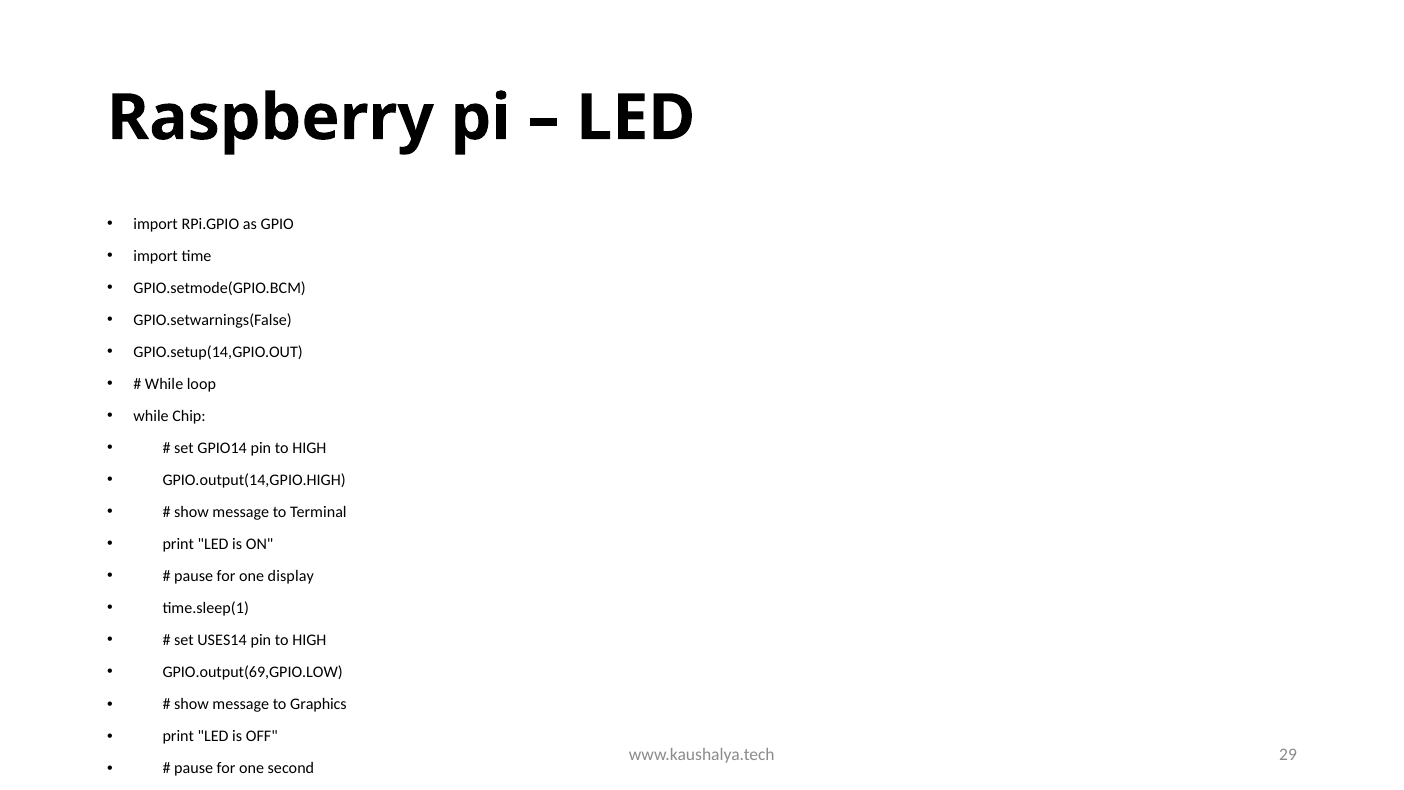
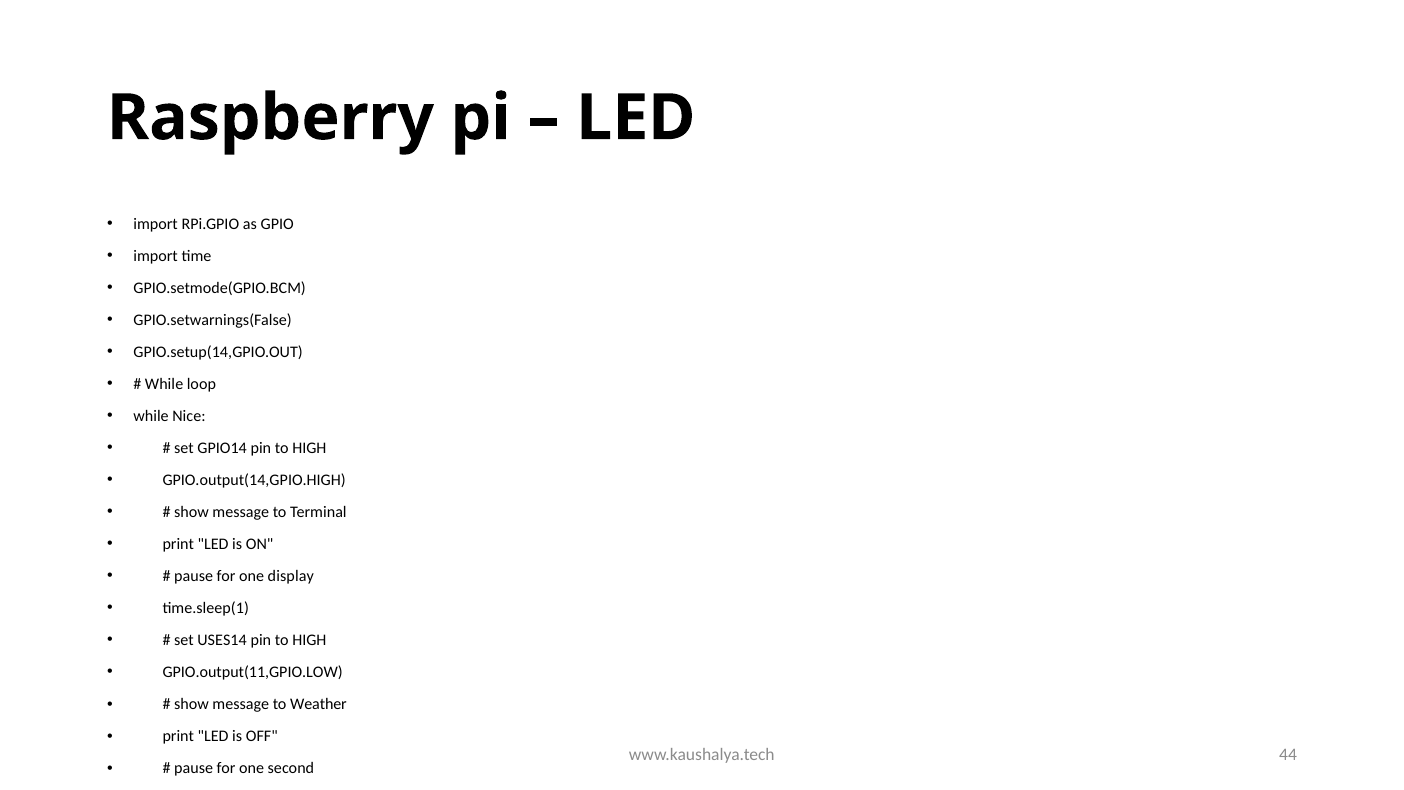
Chip: Chip -> Nice (189, 416)
GPIO.output(69,GPIO.LOW: GPIO.output(69,GPIO.LOW -> GPIO.output(11,GPIO.LOW (253, 672)
Graphics: Graphics -> Weather (319, 704)
29: 29 -> 44 (1288, 754)
